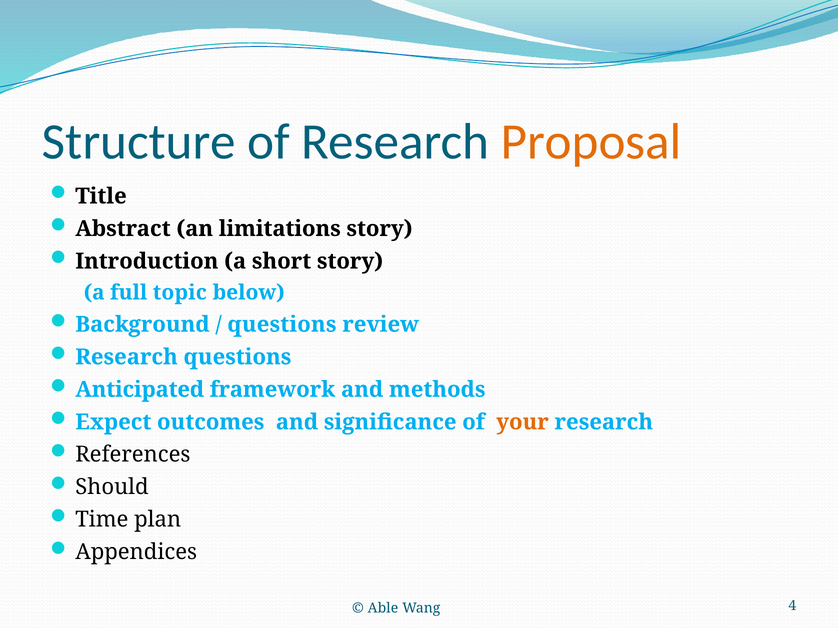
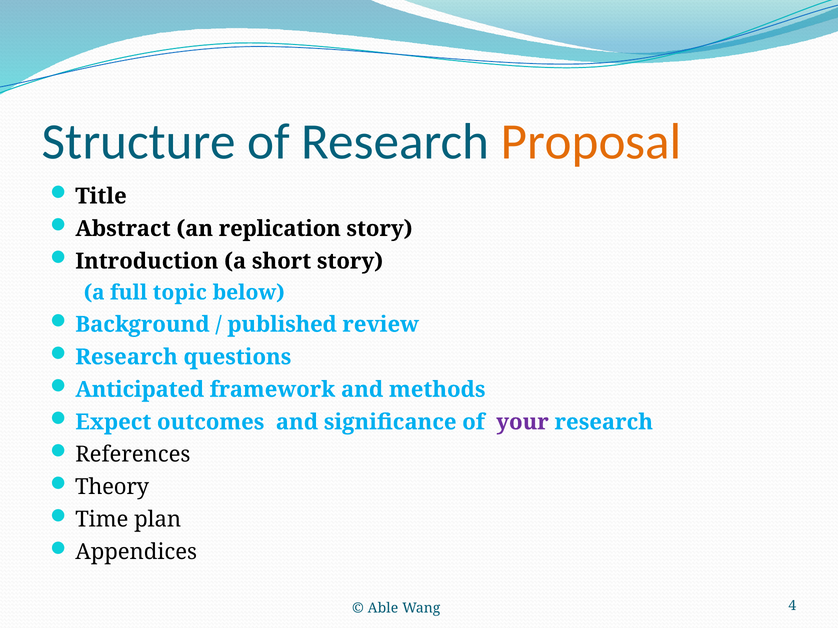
limitations: limitations -> replication (280, 229)
questions: questions -> published (282, 325)
your colour: orange -> purple (523, 422)
Should: Should -> Theory (112, 488)
